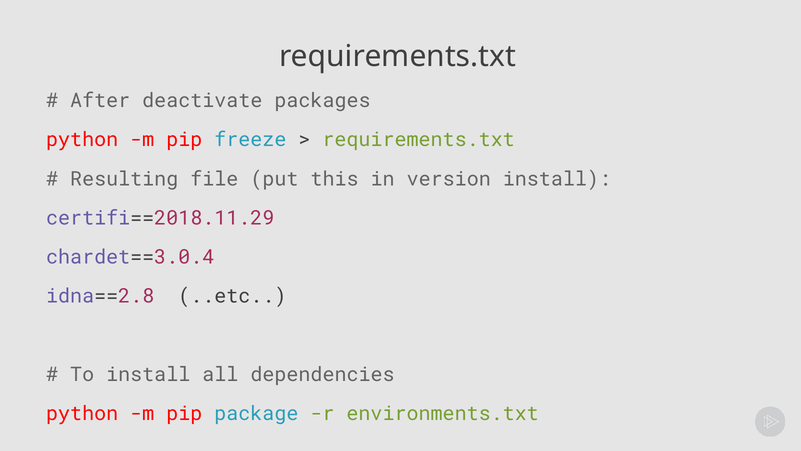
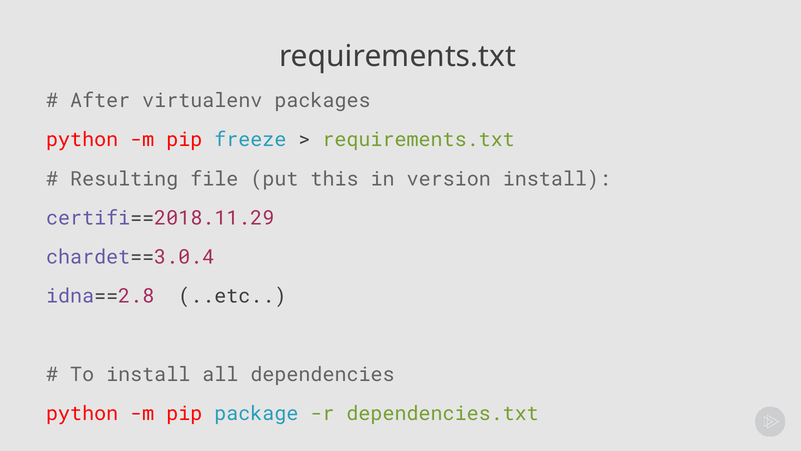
deactivate: deactivate -> virtualenv (202, 101)
environments.txt: environments.txt -> dependencies.txt (443, 413)
